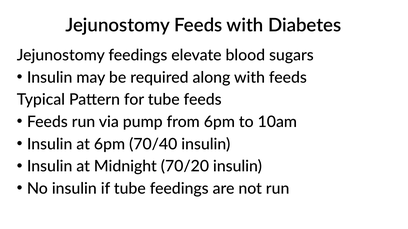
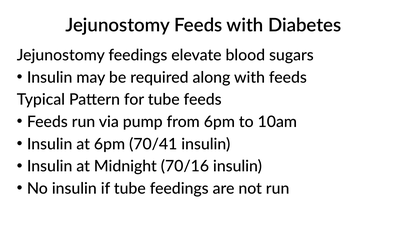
70/40: 70/40 -> 70/41 (153, 144)
70/20: 70/20 -> 70/16 (185, 167)
